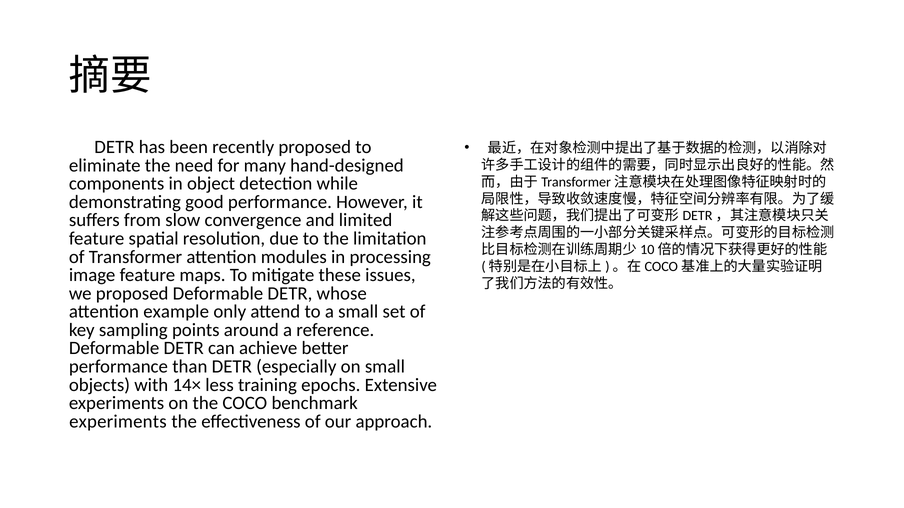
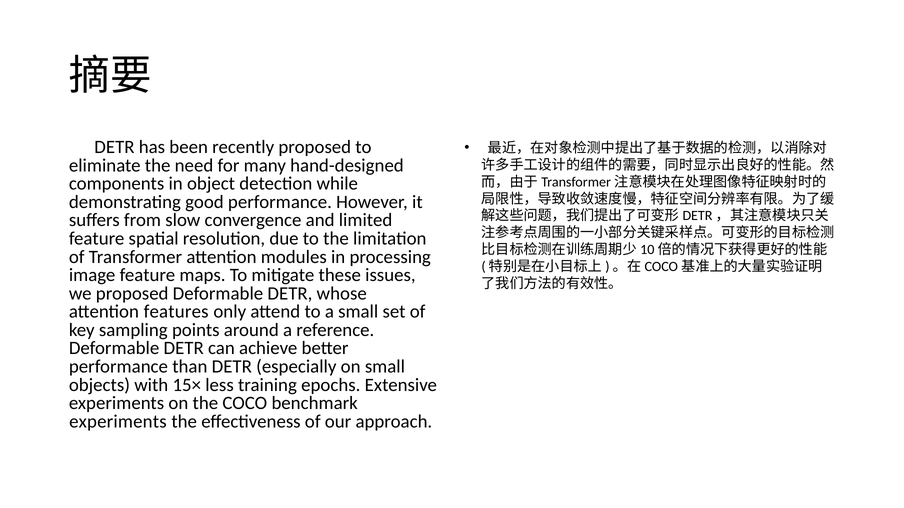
example: example -> features (176, 312)
14×: 14× -> 15× (187, 385)
